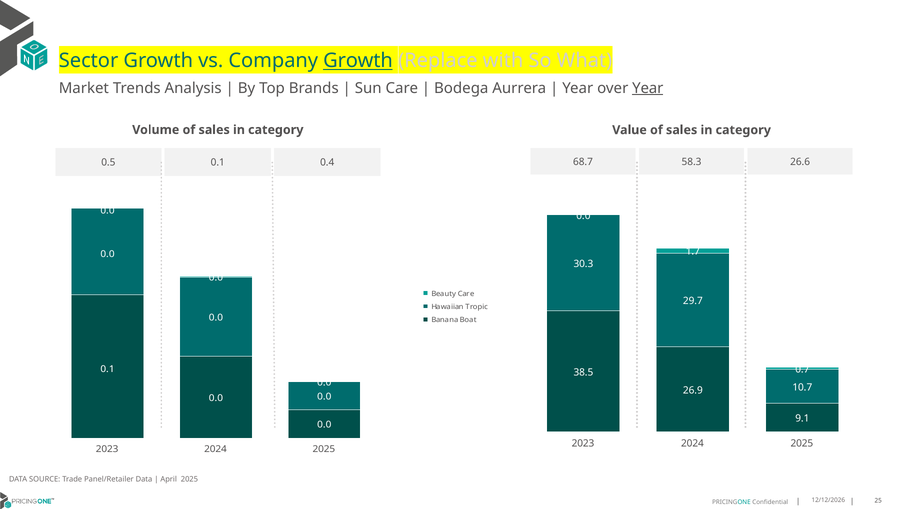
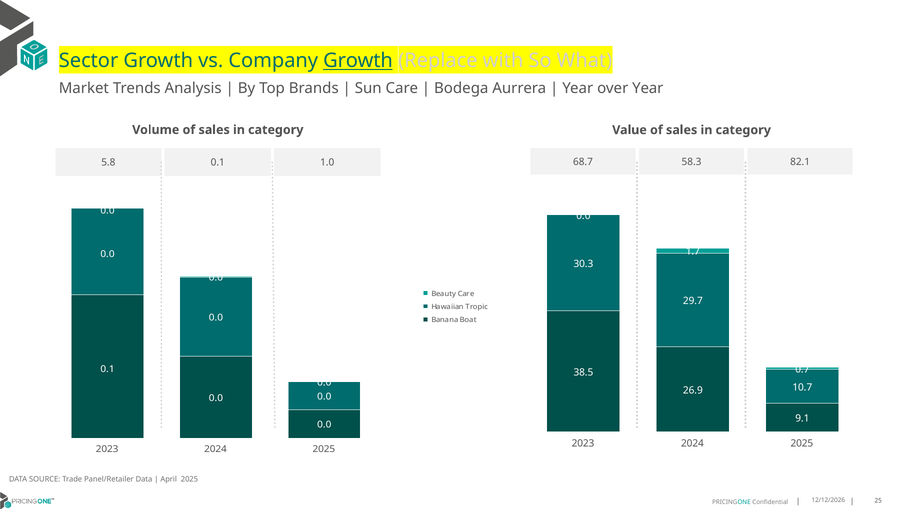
Year underline: present -> none (648, 88)
26.6: 26.6 -> 82.1 (800, 162)
0.5: 0.5 -> 5.8 (108, 162)
0.4: 0.4 -> 1.0 (327, 162)
